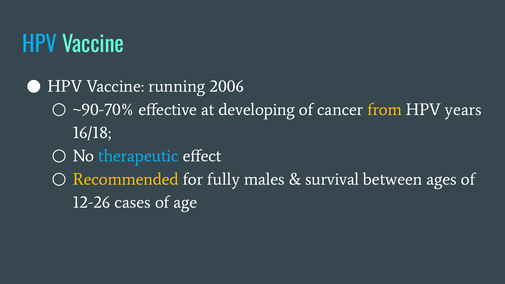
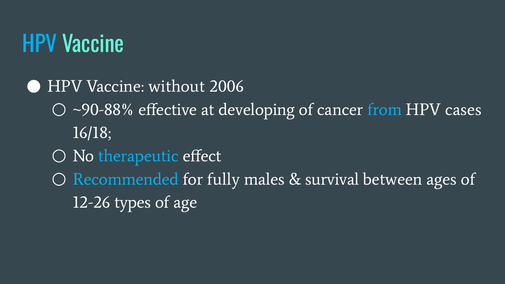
running: running -> without (177, 86)
~90-70%: ~90-70% -> ~90-88% (104, 109)
from colour: yellow -> light blue (385, 109)
years: years -> cases (463, 109)
Recommended colour: yellow -> light blue (126, 179)
cases: cases -> types (133, 202)
